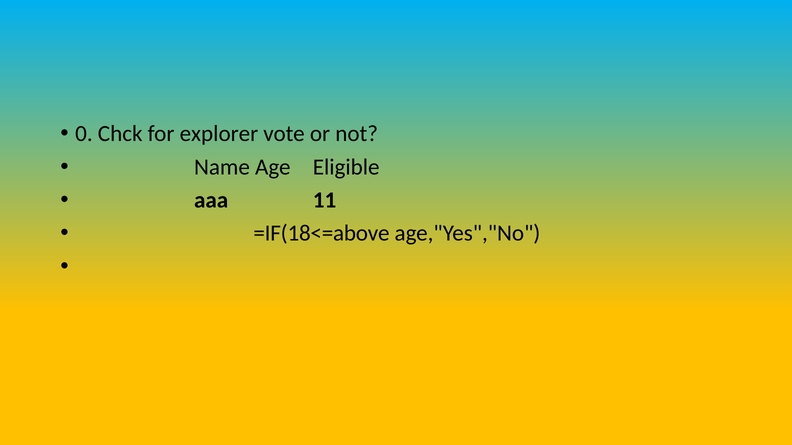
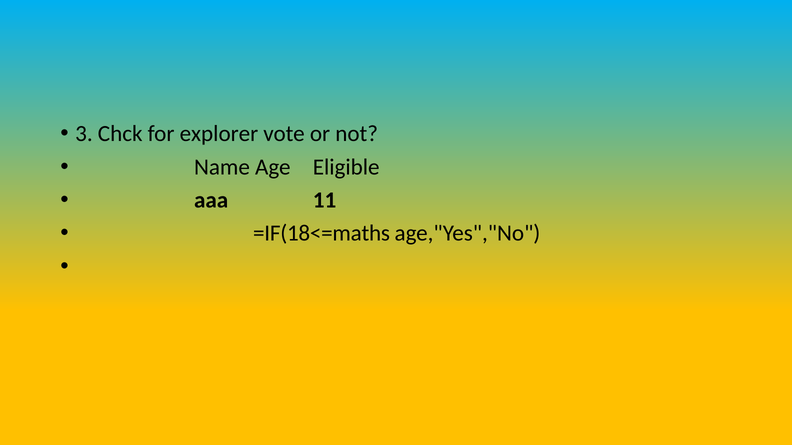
0: 0 -> 3 (84, 134)
=IF(18<=above: =IF(18<=above -> =IF(18<=maths (321, 234)
